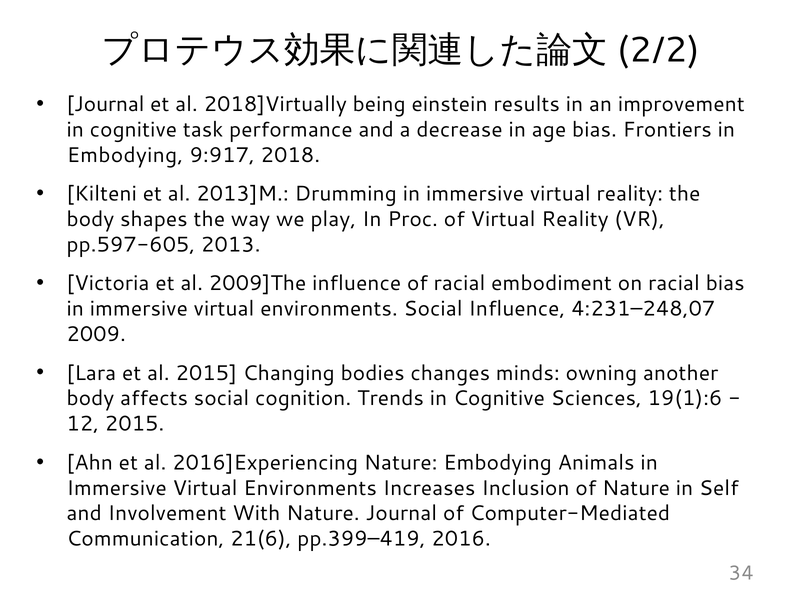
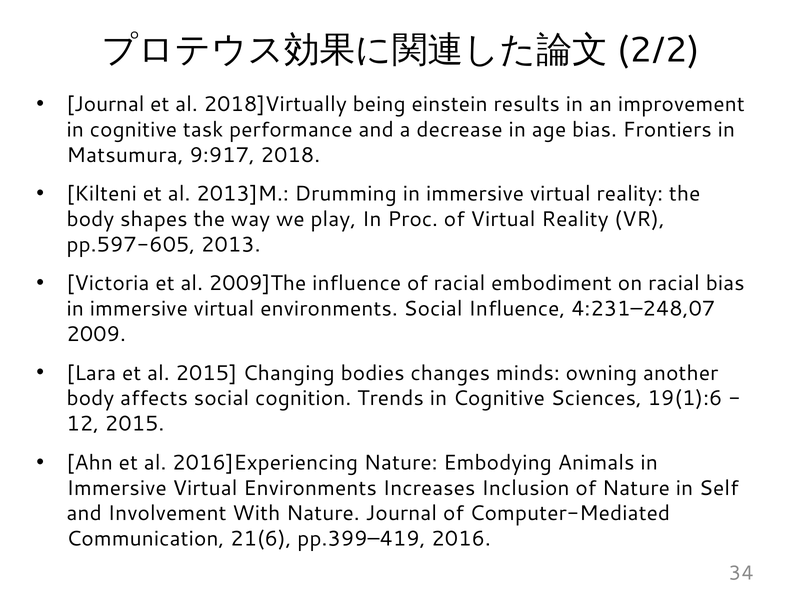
Embodying: Embodying -> Matsumura (125, 155)
